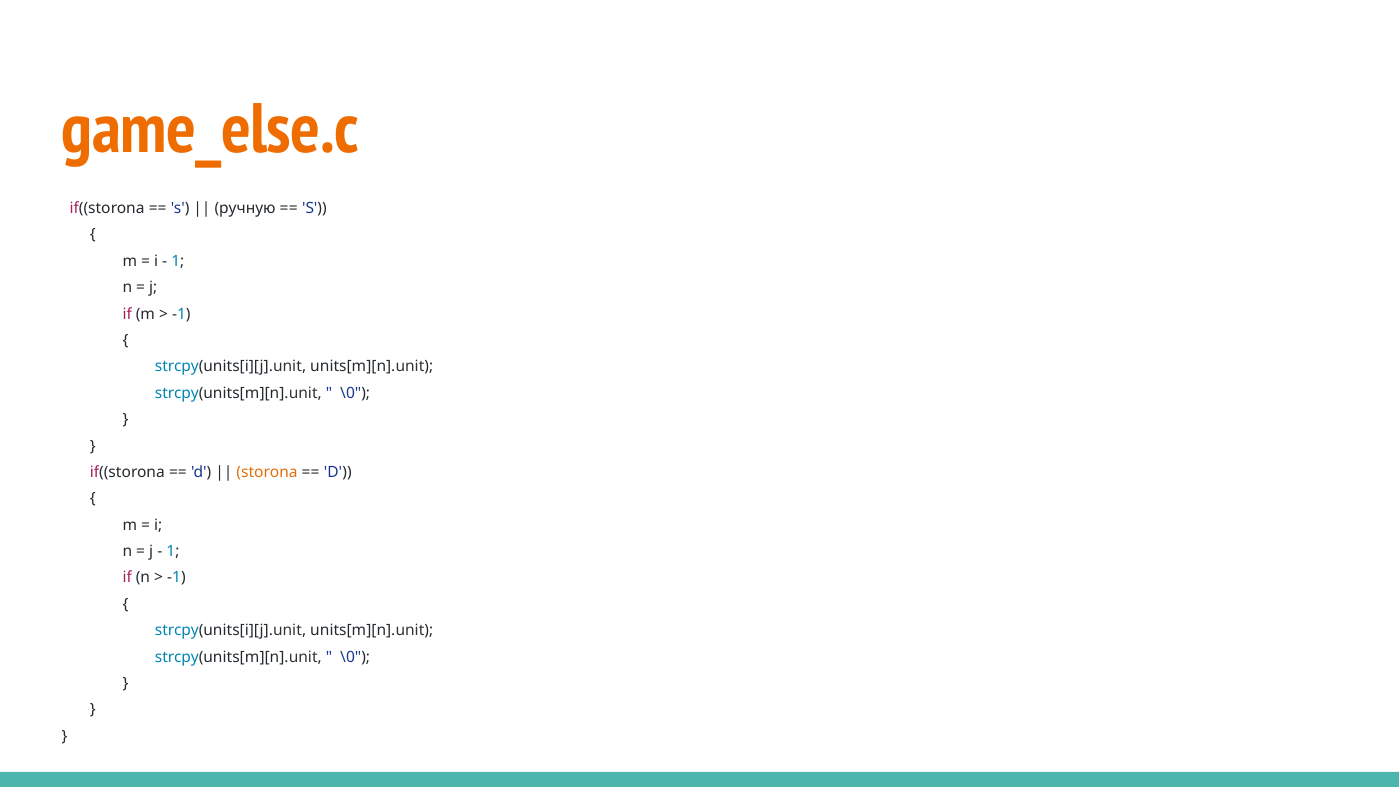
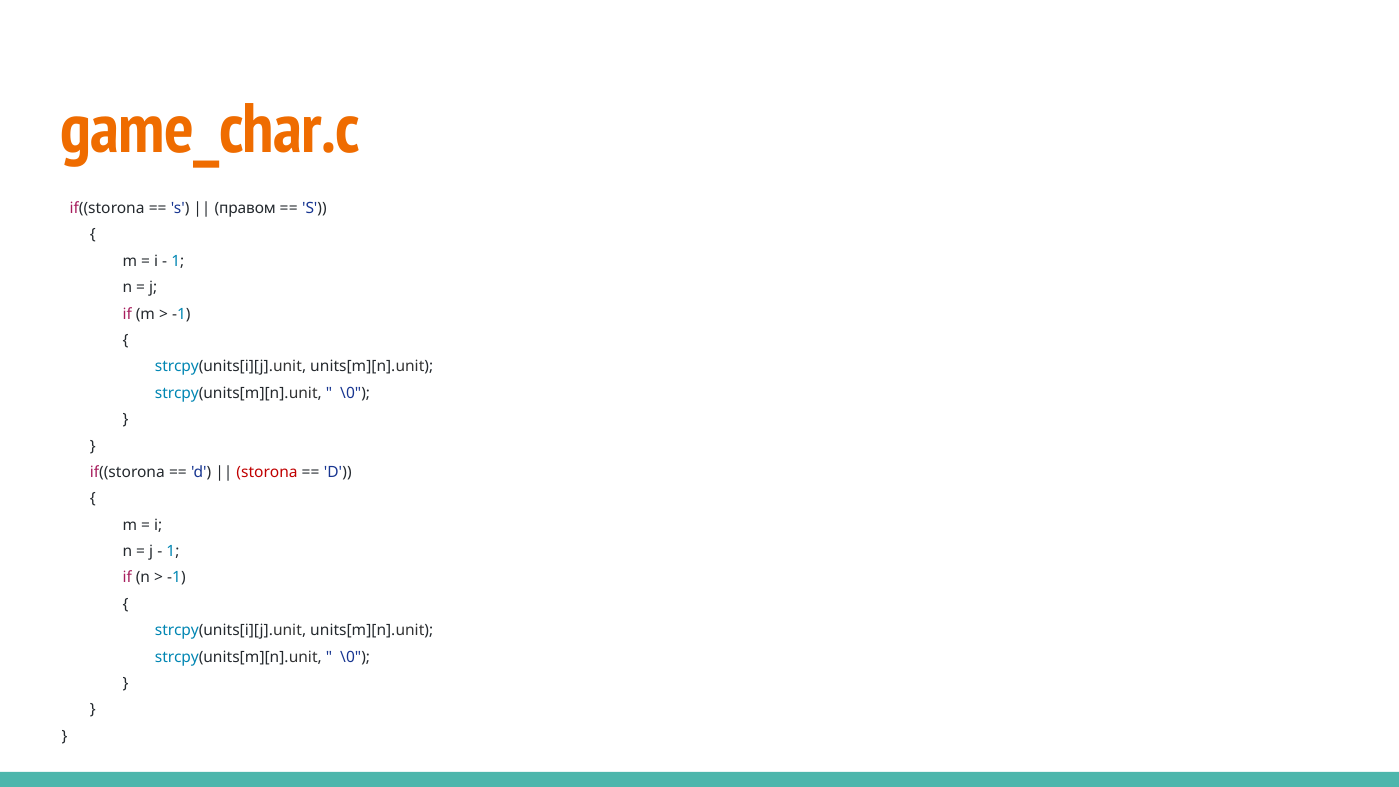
game_else.c: game_else.c -> game_char.c (210, 129)
ручную: ручную -> правом (245, 208)
storona colour: orange -> red (267, 472)
